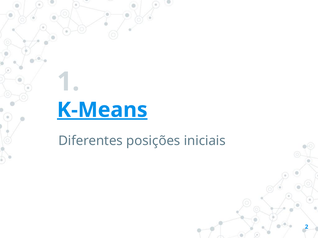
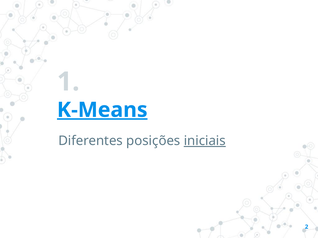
iniciais underline: none -> present (205, 141)
